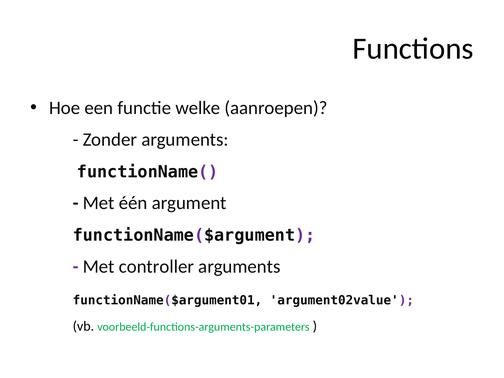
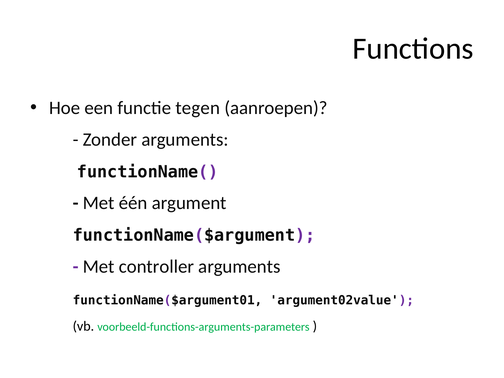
welke: welke -> tegen (198, 108)
